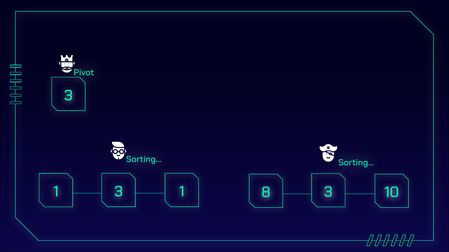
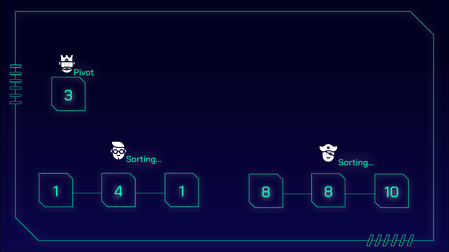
1 3: 3 -> 4 (119, 192)
8 3: 3 -> 8 (328, 192)
